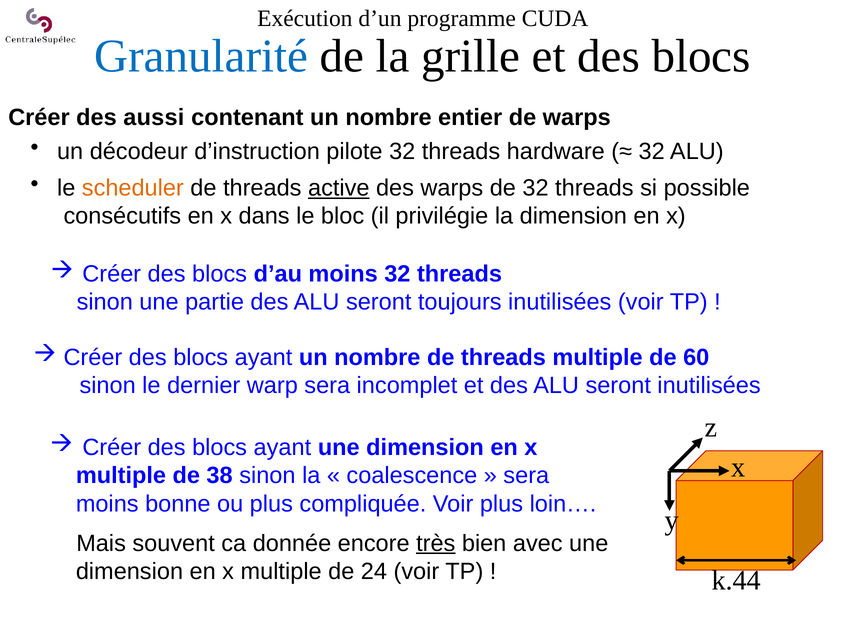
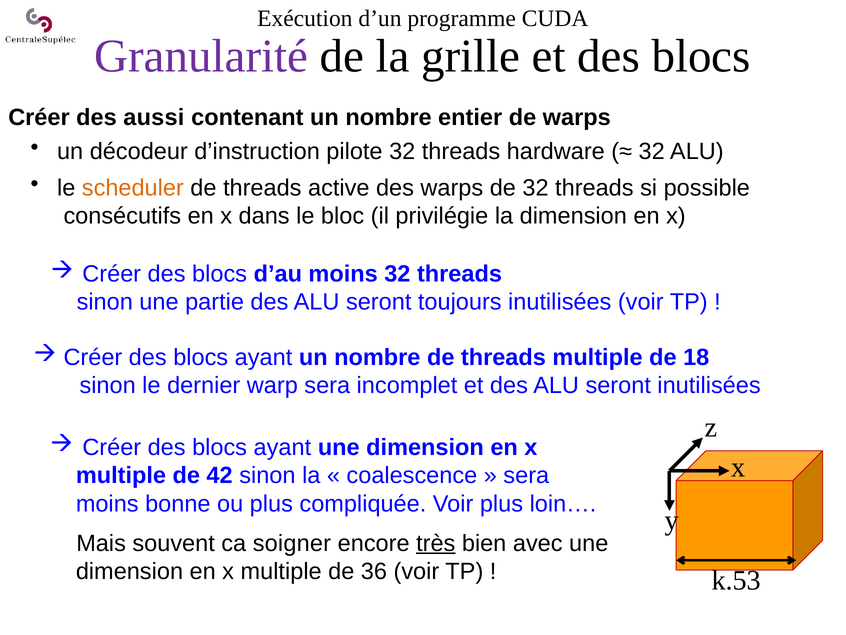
Granularité colour: blue -> purple (201, 56)
active underline: present -> none (339, 188)
60: 60 -> 18 (696, 357)
38: 38 -> 42 (220, 475)
donnée: donnée -> soigner (292, 543)
24: 24 -> 36 (374, 571)
k.44: k.44 -> k.53 (736, 580)
